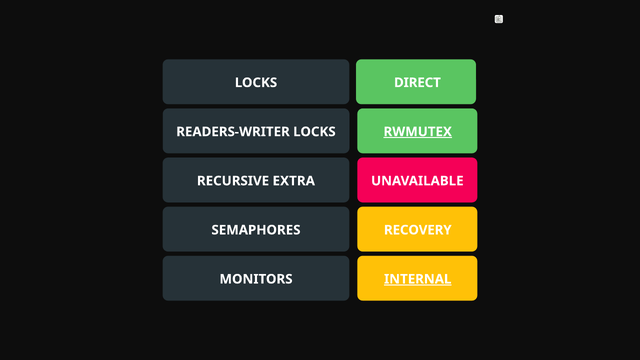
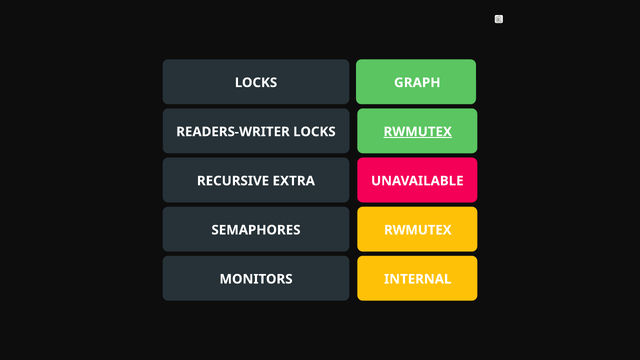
DIRECT: DIRECT -> GRAPH (417, 83)
SEMAPHORES RECOVERY: RECOVERY -> RWMUTEX (418, 230)
INTERNAL underline: present -> none (418, 279)
